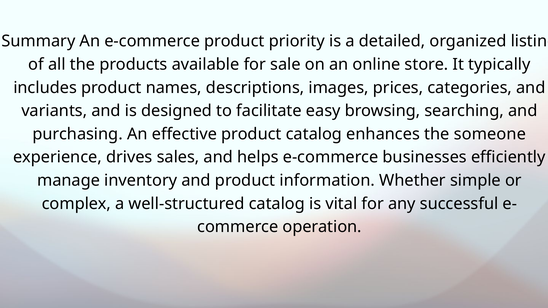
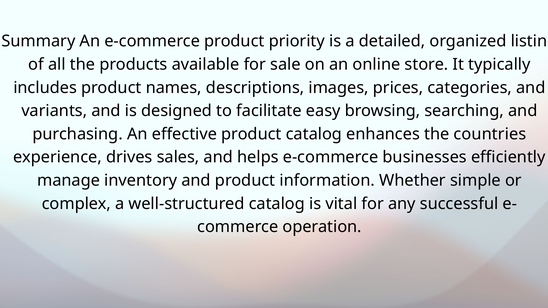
someone: someone -> countries (490, 134)
